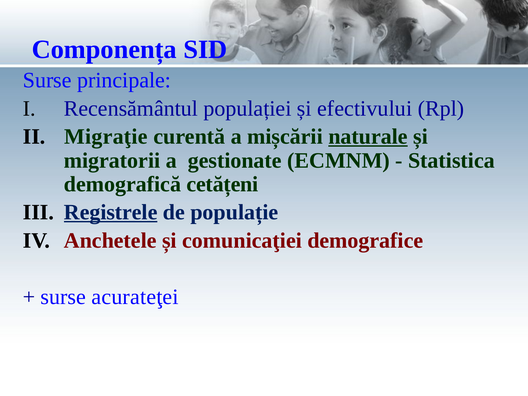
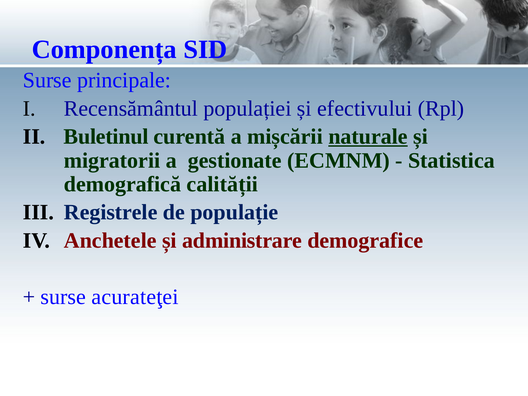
Migraţie: Migraţie -> Buletinul (106, 137)
cetățeni: cetățeni -> calității (222, 184)
Registrele underline: present -> none (111, 212)
comunicaţiei: comunicaţiei -> administrare (242, 241)
